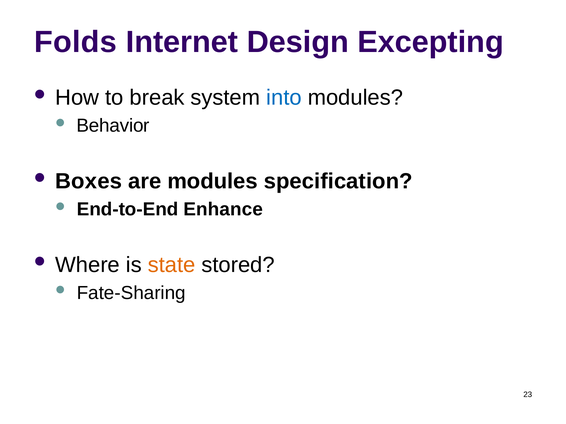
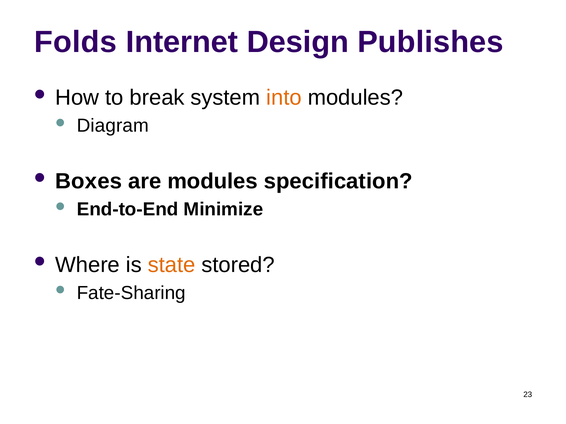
Excepting: Excepting -> Publishes (430, 42)
into colour: blue -> orange (284, 98)
Behavior: Behavior -> Diagram (113, 126)
Enhance: Enhance -> Minimize (223, 209)
